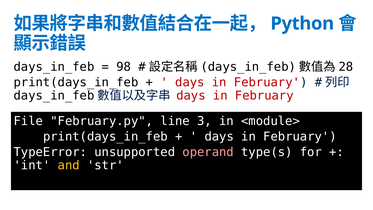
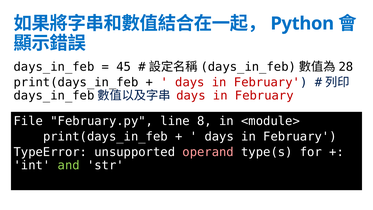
98: 98 -> 45 (124, 67)
3: 3 -> 8 (204, 121)
and colour: yellow -> light green (69, 165)
